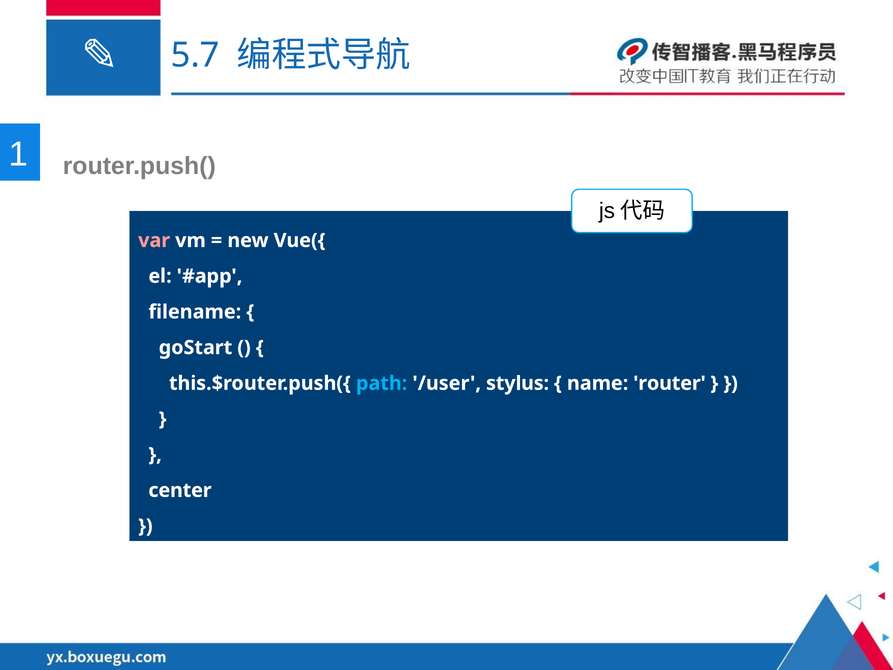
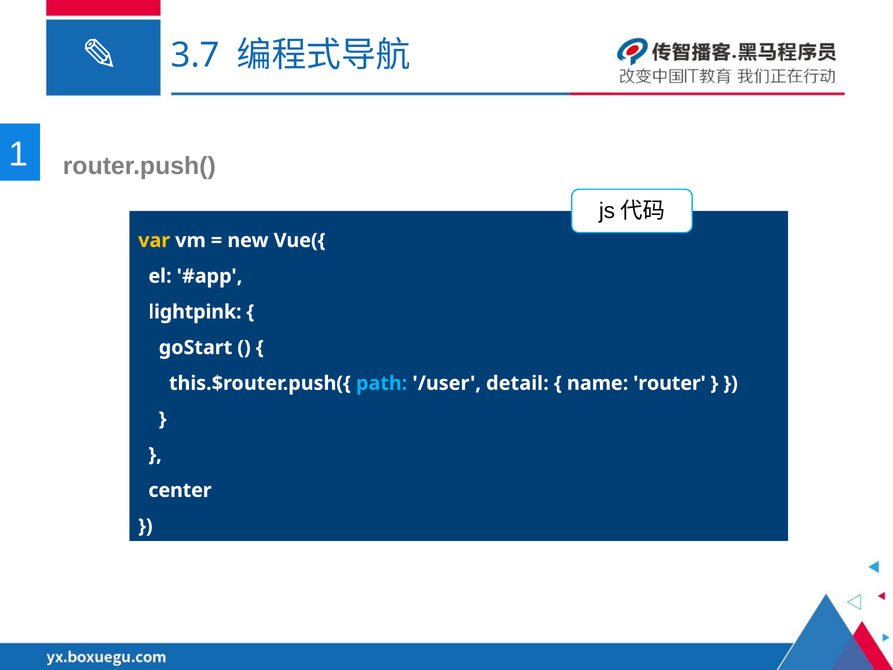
5.7: 5.7 -> 3.7 (195, 55)
var colour: pink -> yellow (154, 240)
filename: filename -> lightpink (195, 312)
stylus: stylus -> detail (517, 383)
